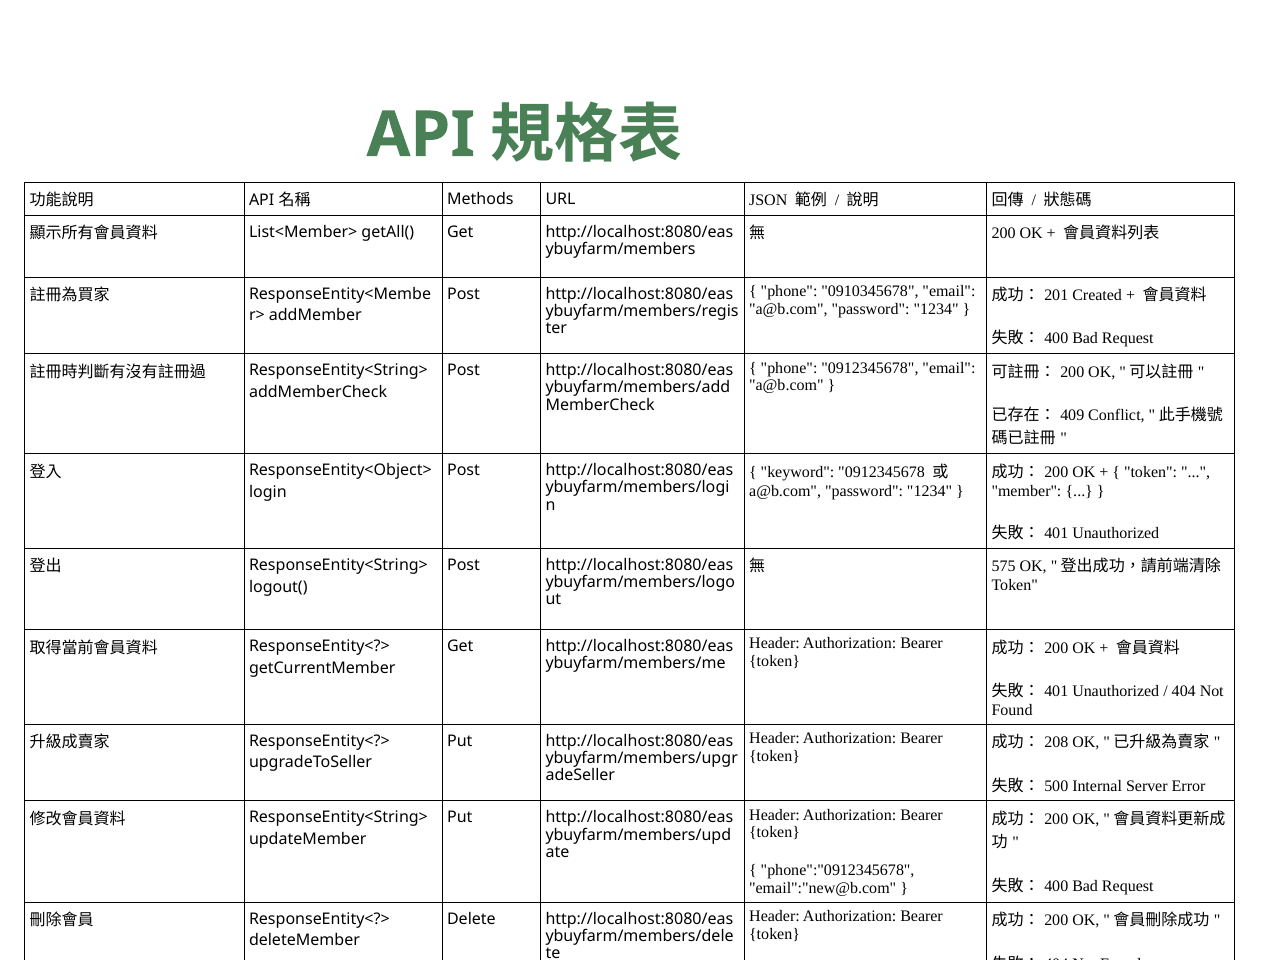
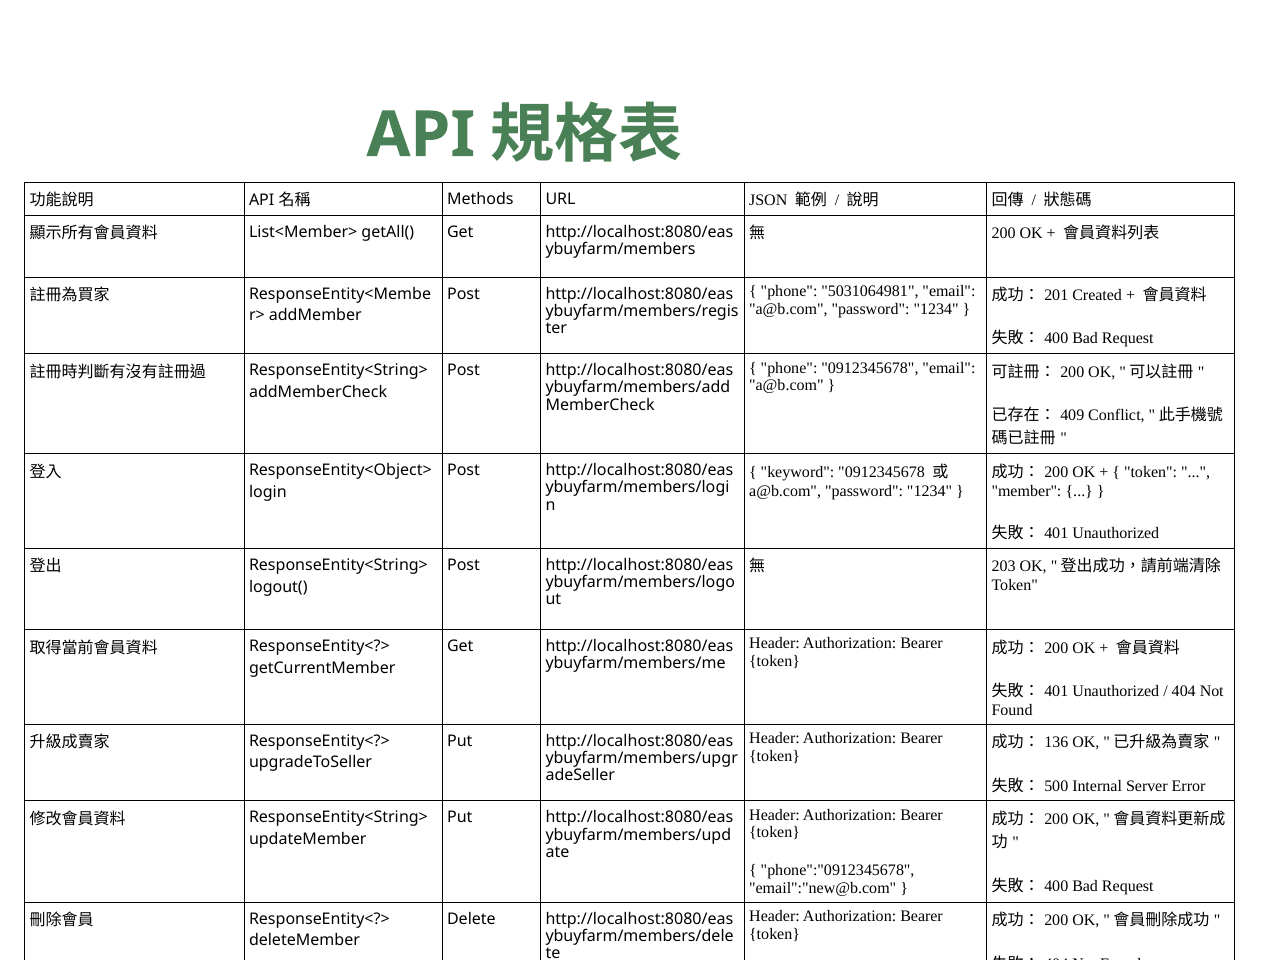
0910345678: 0910345678 -> 5031064981 (870, 291)
575: 575 -> 203 (1004, 567)
208: 208 -> 136 (1056, 742)
